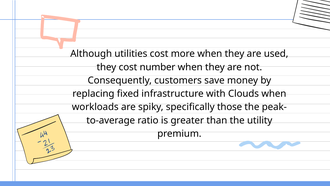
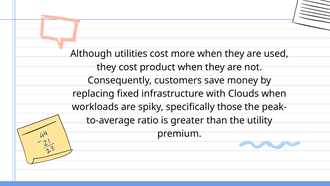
number: number -> product (157, 67)
